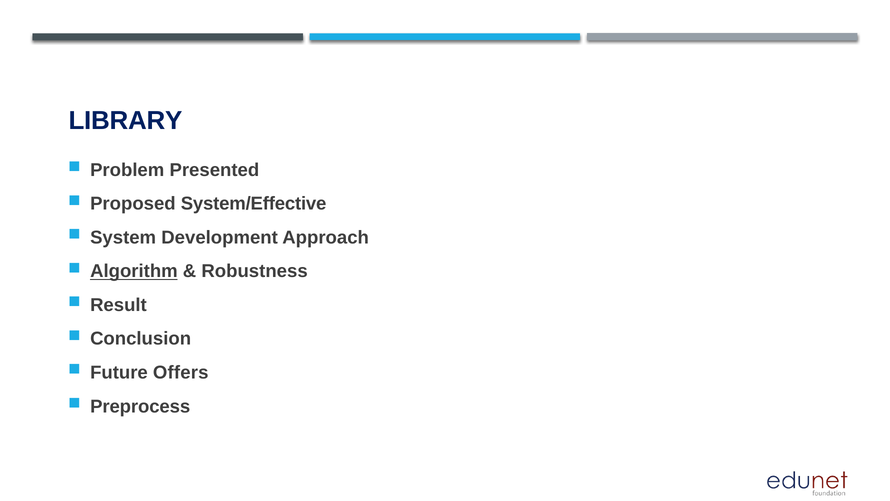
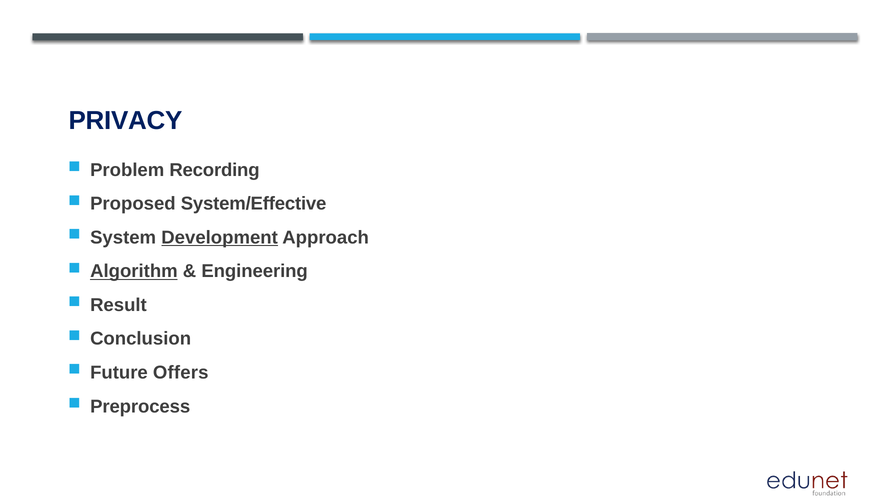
LIBRARY: LIBRARY -> PRIVACY (126, 120)
Presented: Presented -> Recording (214, 170)
Development underline: none -> present (220, 237)
Robustness: Robustness -> Engineering (255, 271)
